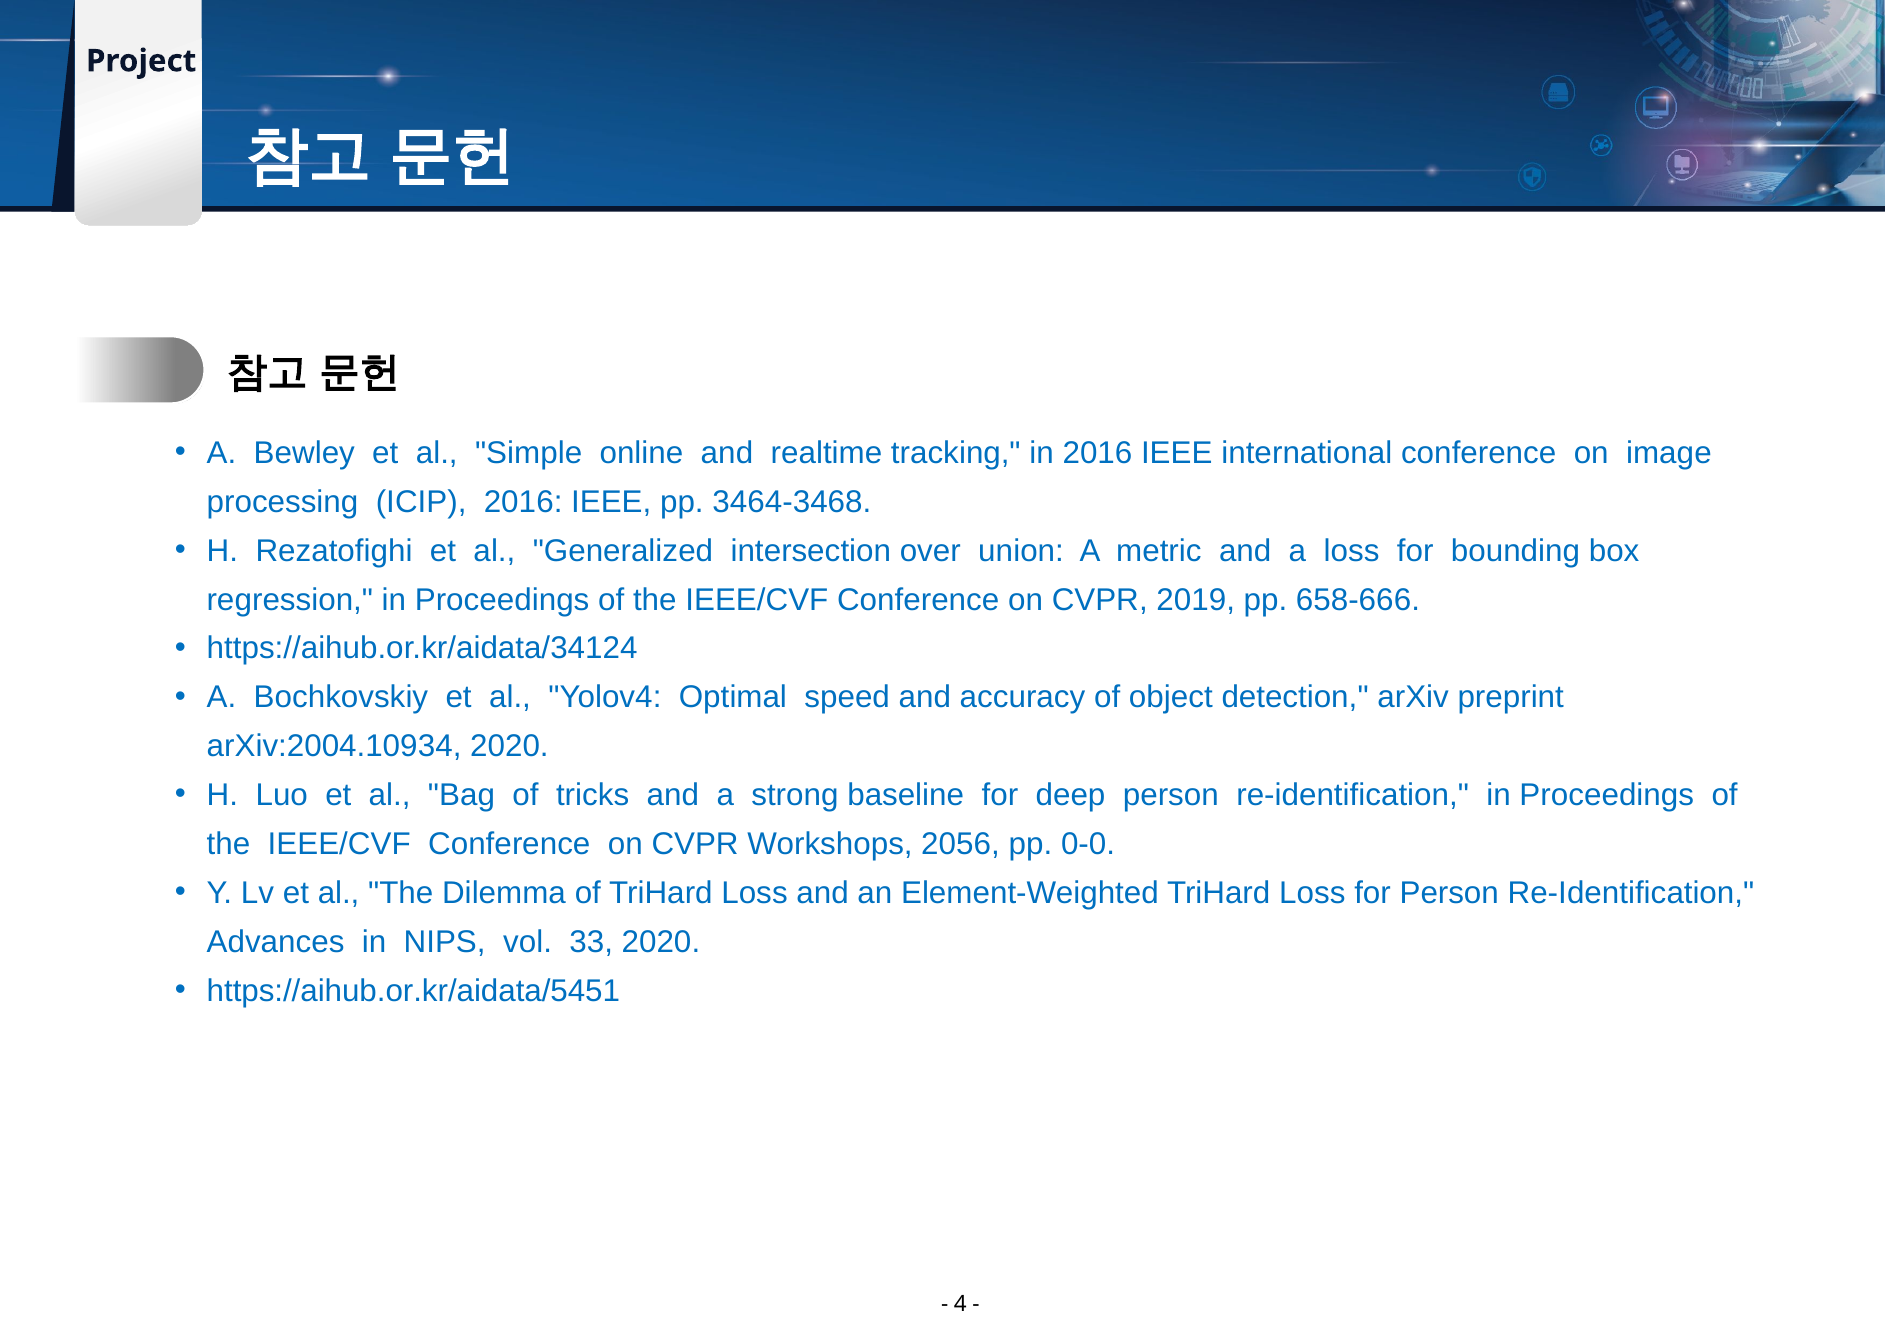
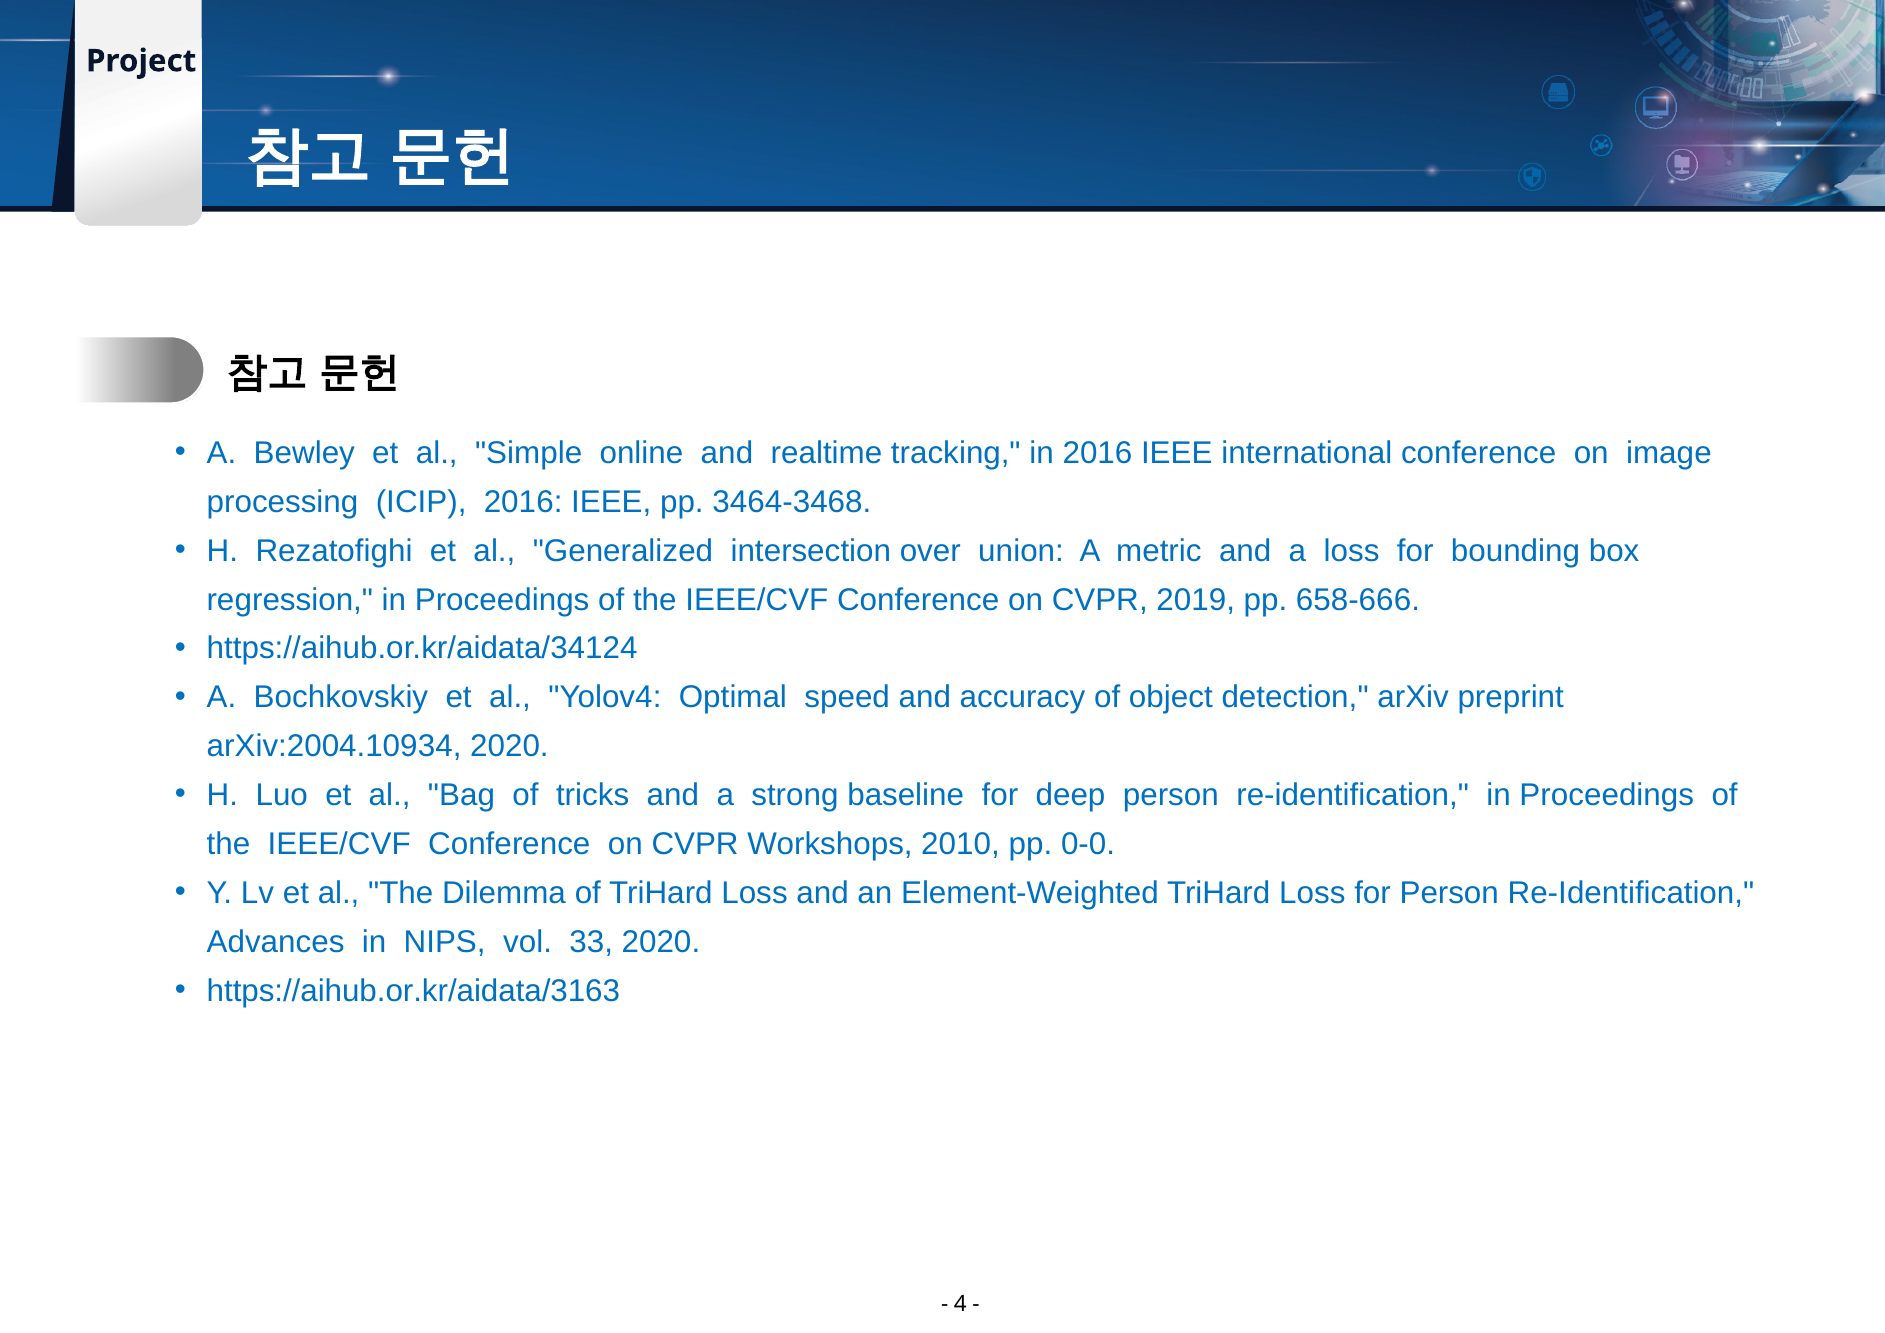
2056: 2056 -> 2010 (961, 844)
https://aihub.or.kr/aidata/5451: https://aihub.or.kr/aidata/5451 -> https://aihub.or.kr/aidata/3163 (413, 991)
